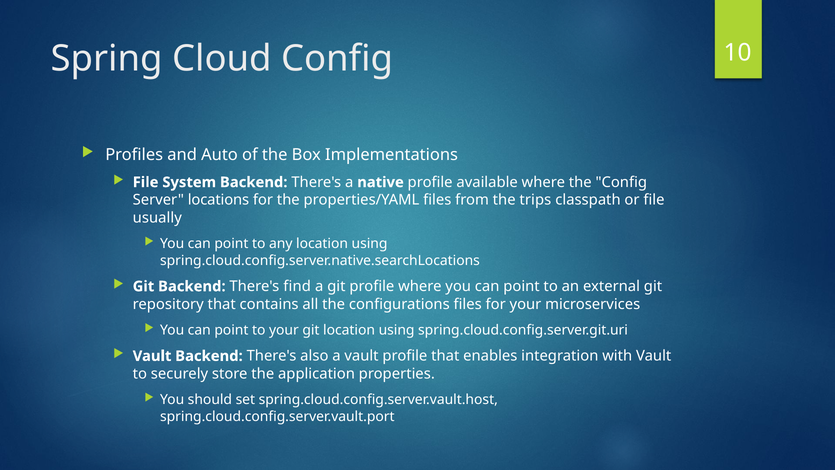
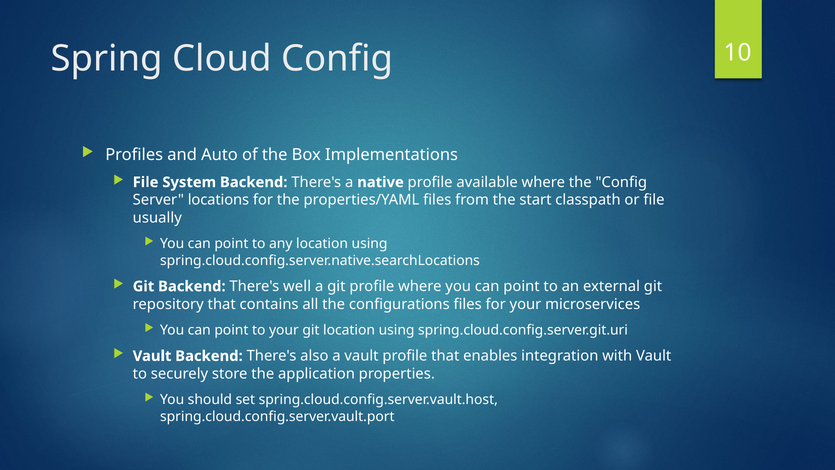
trips: trips -> start (535, 200)
find: find -> well (297, 286)
